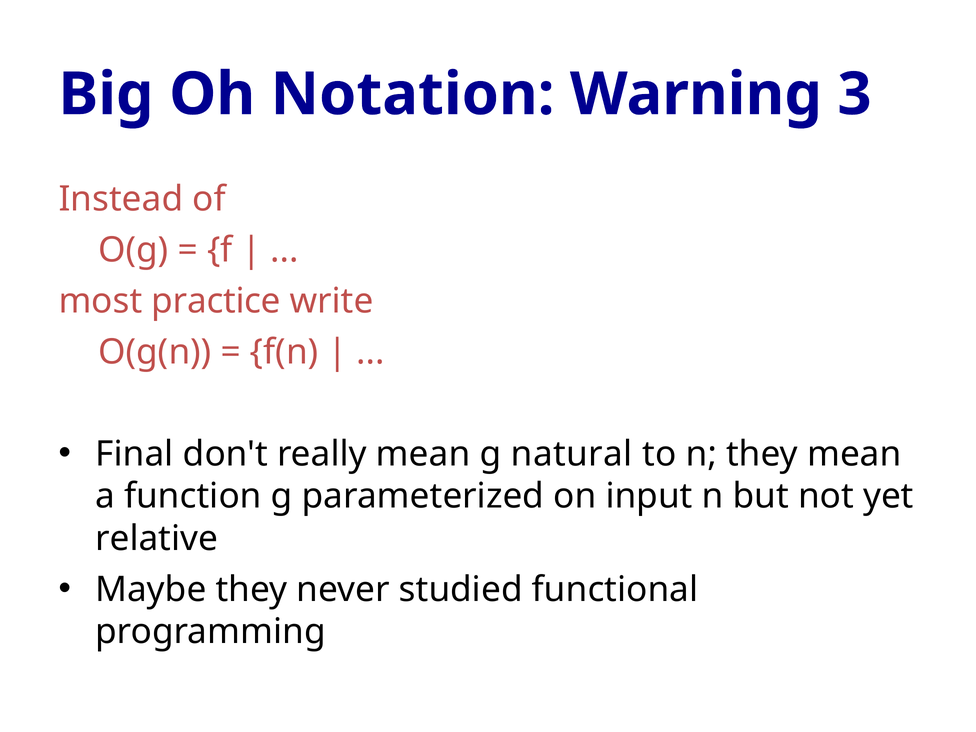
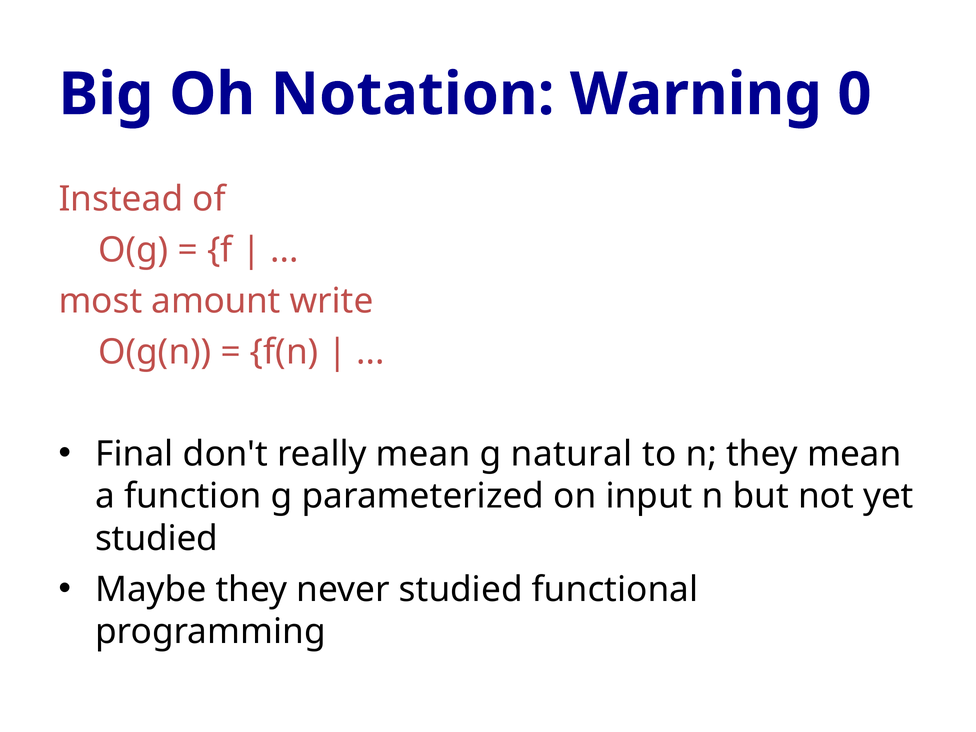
3: 3 -> 0 (855, 94)
practice: practice -> amount (216, 301)
relative: relative -> studied (157, 539)
